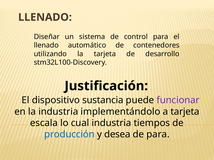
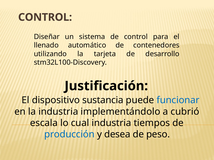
LLENADO: LLENADO -> CONTROL (45, 17)
funcionar colour: purple -> blue (178, 100)
a tarjeta: tarjeta -> cubrió (185, 112)
de para: para -> peso (158, 135)
